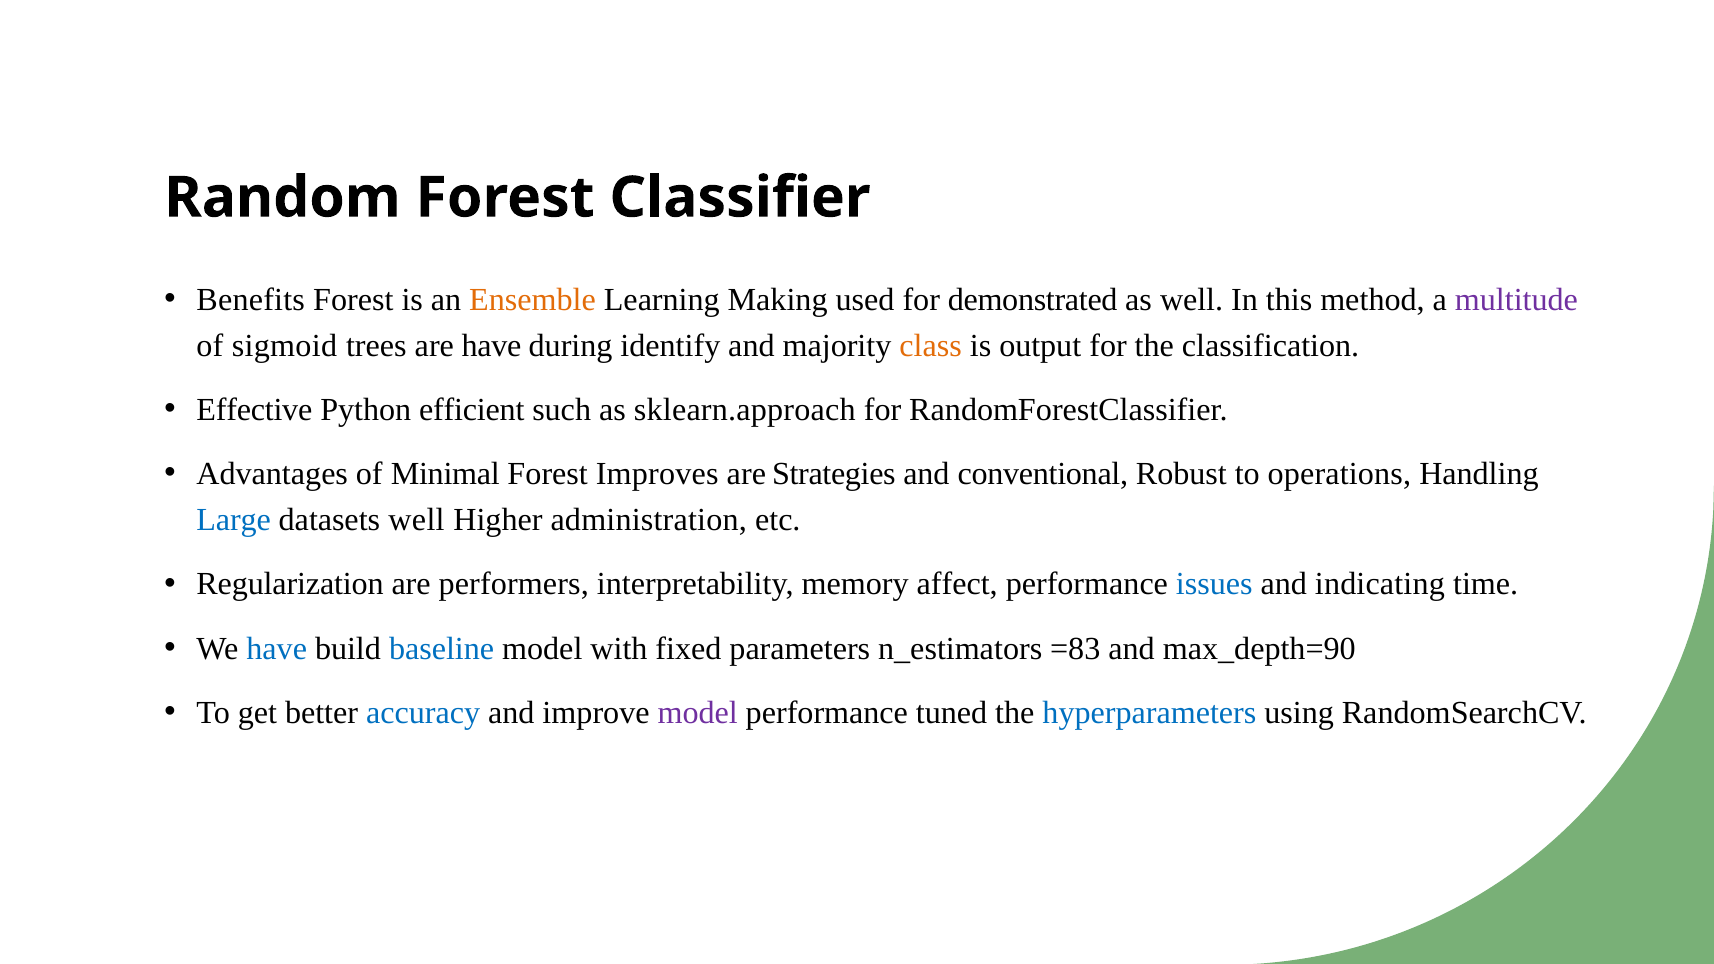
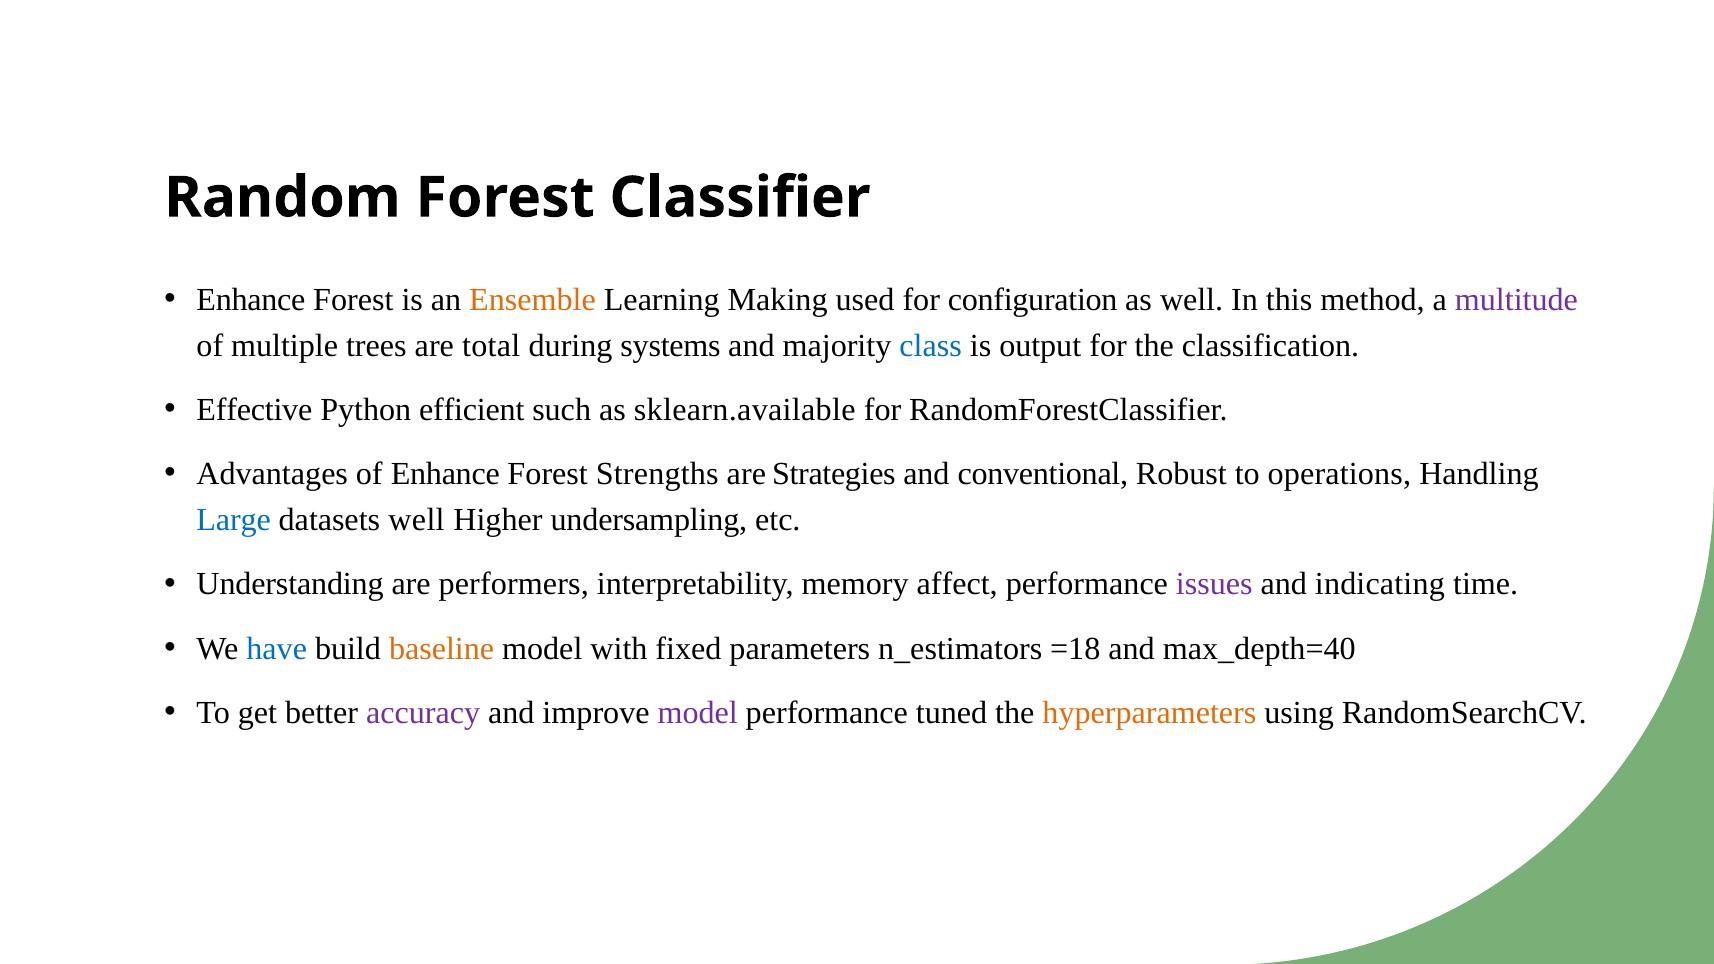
Benefits: Benefits -> Enhance (251, 300)
demonstrated: demonstrated -> configuration (1033, 300)
sigmoid: sigmoid -> multiple (285, 346)
are have: have -> total (491, 346)
identify: identify -> systems (671, 346)
class colour: orange -> blue (931, 346)
sklearn.approach: sklearn.approach -> sklearn.available (745, 410)
of Minimal: Minimal -> Enhance (445, 474)
Improves: Improves -> Strengths (657, 474)
administration: administration -> undersampling (649, 520)
Regularization: Regularization -> Understanding (290, 584)
issues colour: blue -> purple (1214, 584)
baseline colour: blue -> orange (442, 649)
=83: =83 -> =18 (1075, 649)
max_depth=90: max_depth=90 -> max_depth=40 (1259, 649)
accuracy colour: blue -> purple (423, 713)
hyperparameters colour: blue -> orange (1149, 713)
